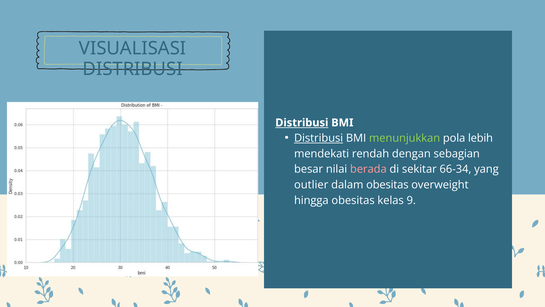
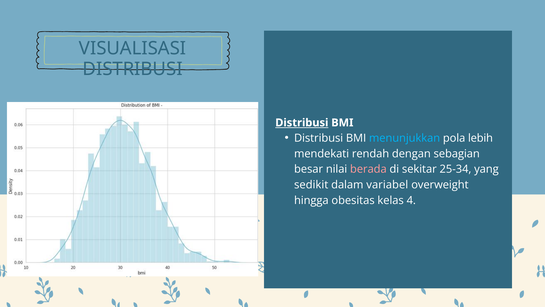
Distribusi underline: present -> none (319, 138)
menunjukkan colour: light green -> light blue (405, 138)
66-34: 66-34 -> 25-34 (455, 169)
outlier: outlier -> sedikit (311, 185)
dalam obesitas: obesitas -> variabel (387, 185)
9: 9 -> 4 (411, 200)
